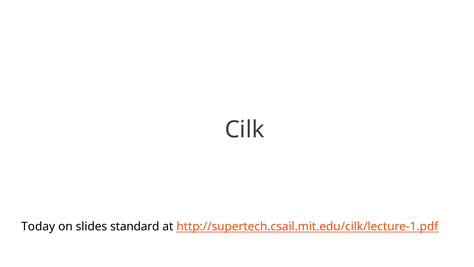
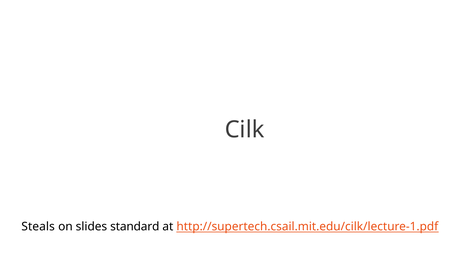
Today: Today -> Steals (38, 226)
